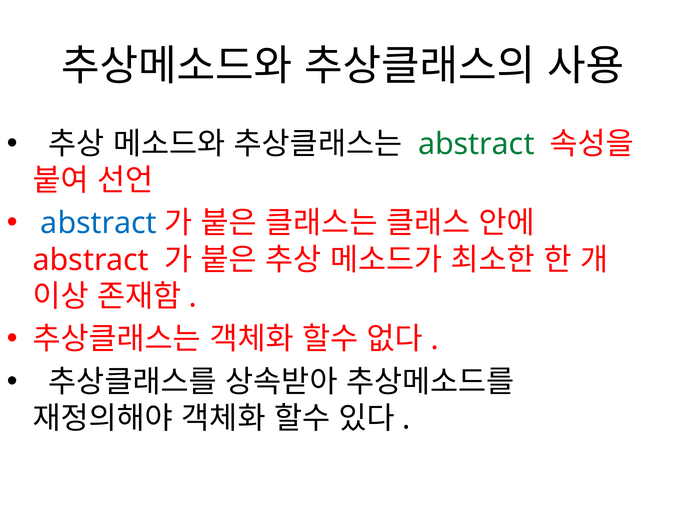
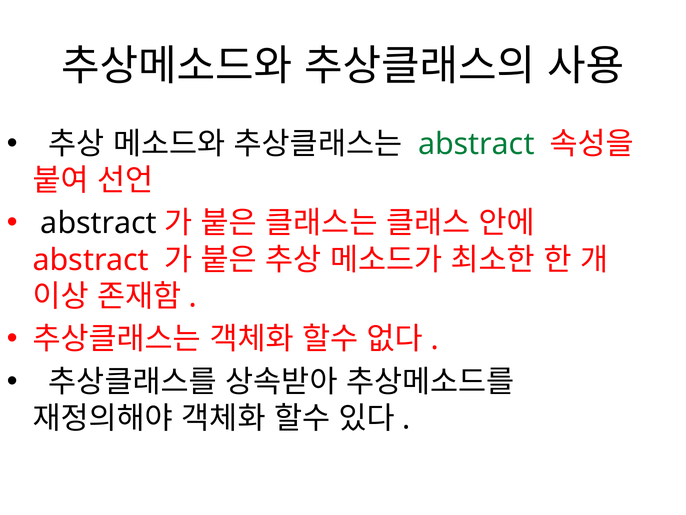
abstract colour: blue -> black (99, 223)
